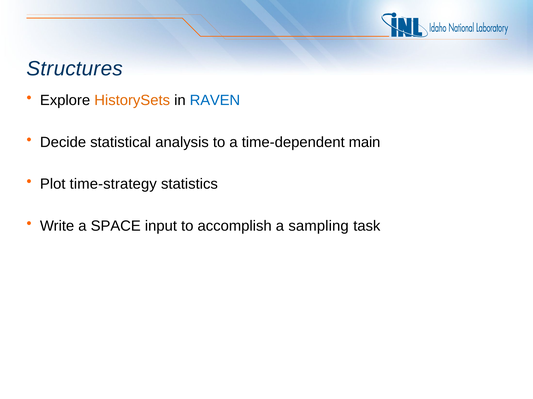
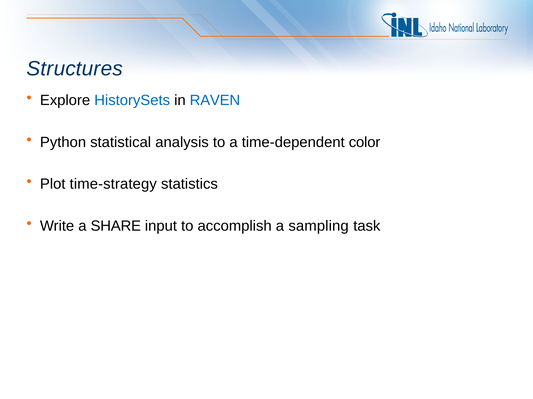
HistorySets colour: orange -> blue (132, 100)
Decide: Decide -> Python (63, 142)
main: main -> color (365, 142)
SPACE: SPACE -> SHARE (116, 226)
